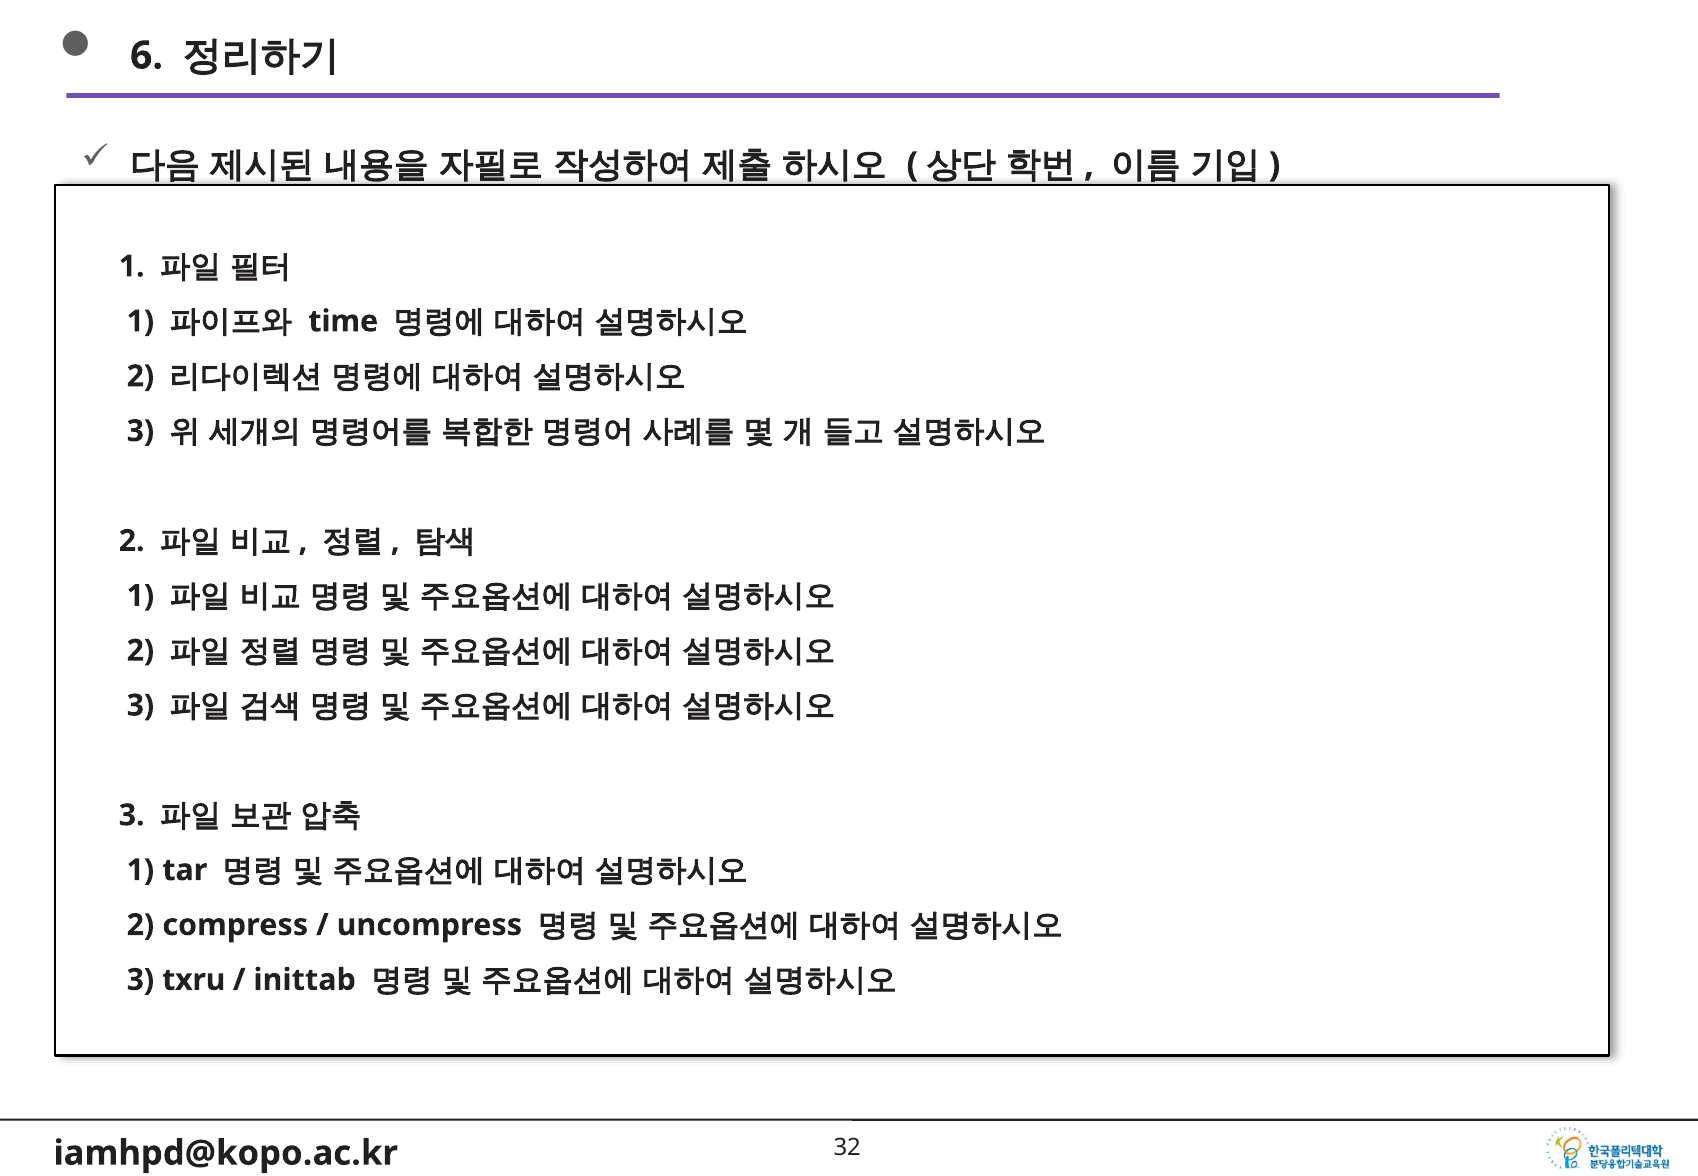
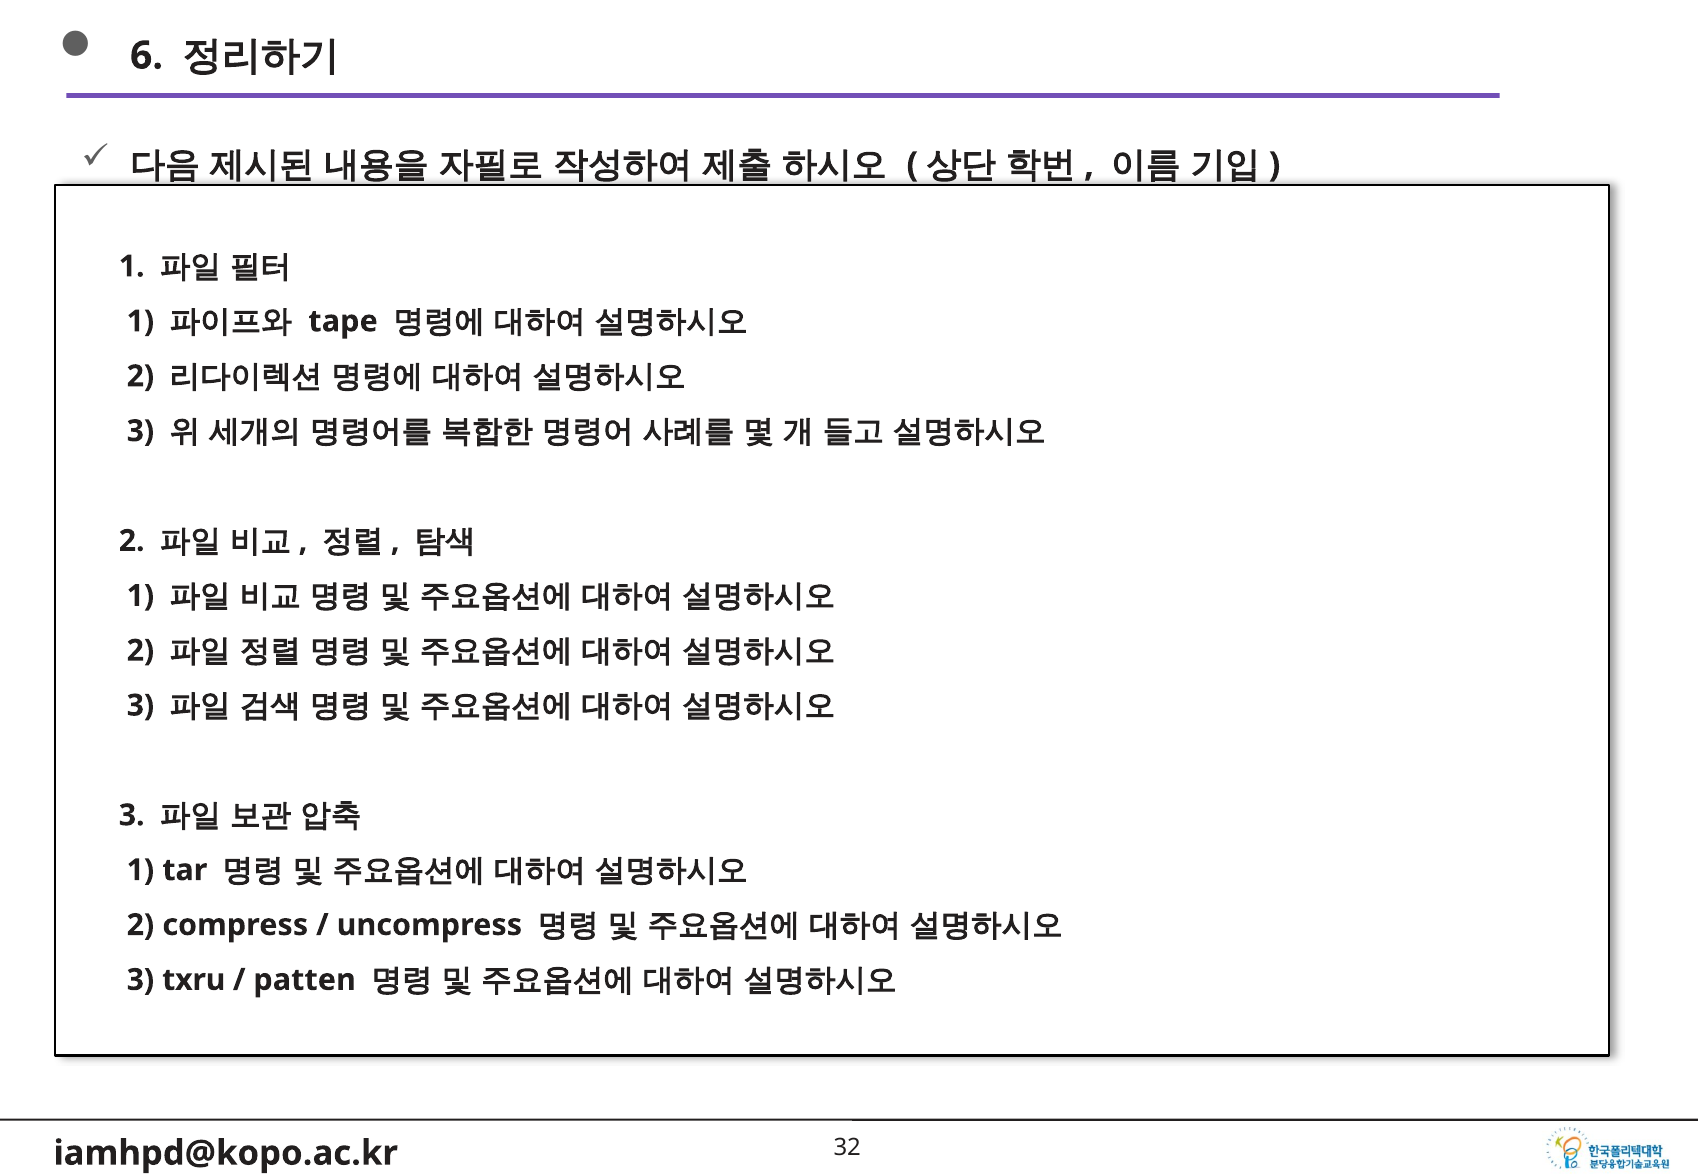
time: time -> tape (343, 321)
inittab: inittab -> patten (305, 979)
